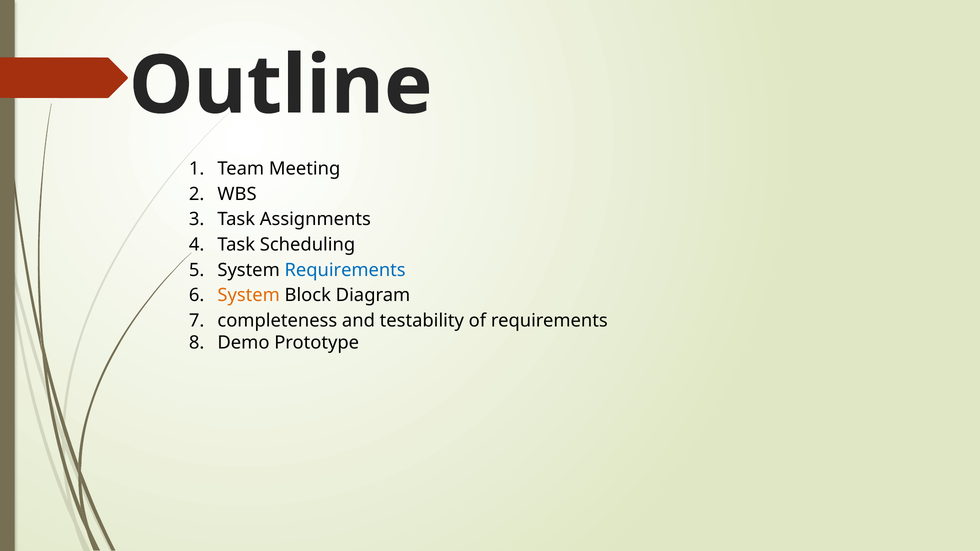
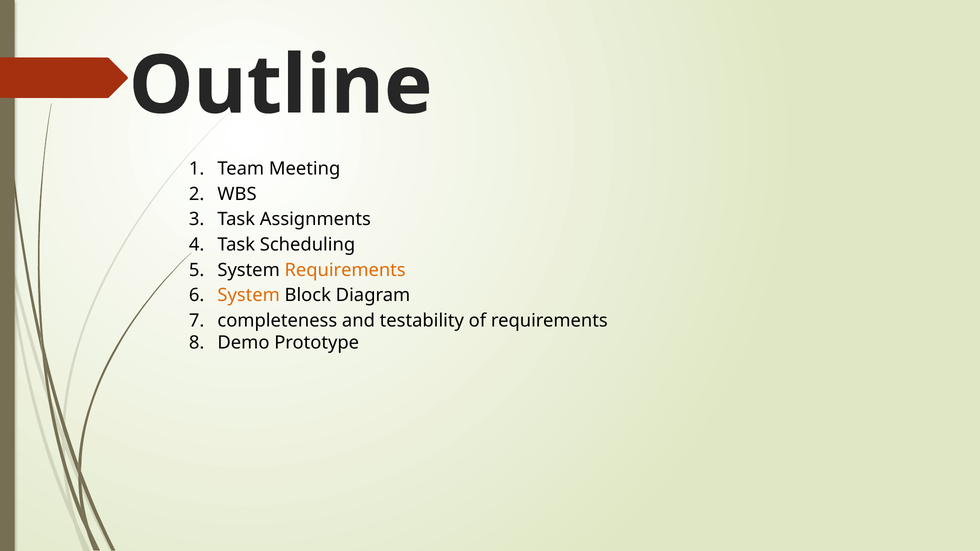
Requirements colour: blue -> orange (345, 270)
